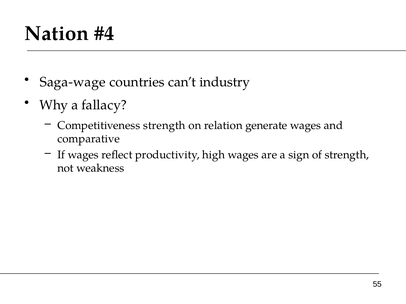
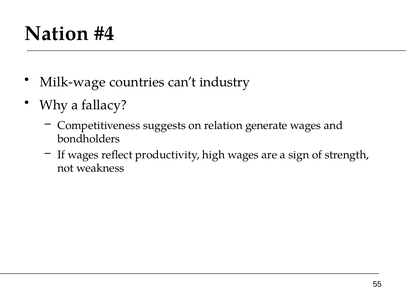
Saga-wage: Saga-wage -> Milk-wage (73, 82)
Competitiveness strength: strength -> suggests (164, 126)
comparative: comparative -> bondholders (89, 139)
